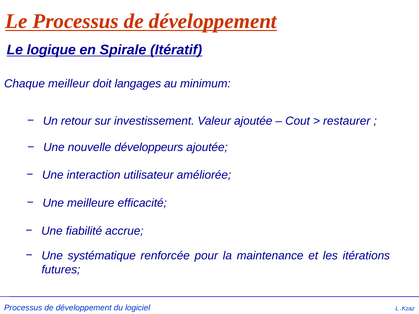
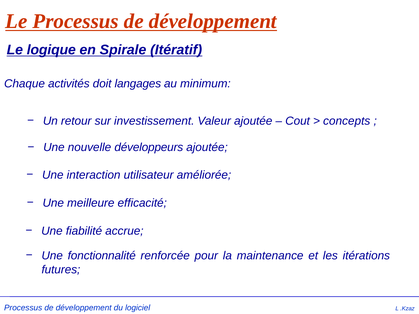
meilleur: meilleur -> activités (69, 84)
restaurer: restaurer -> concepts (347, 121)
systématique: systématique -> fonctionnalité (102, 256)
